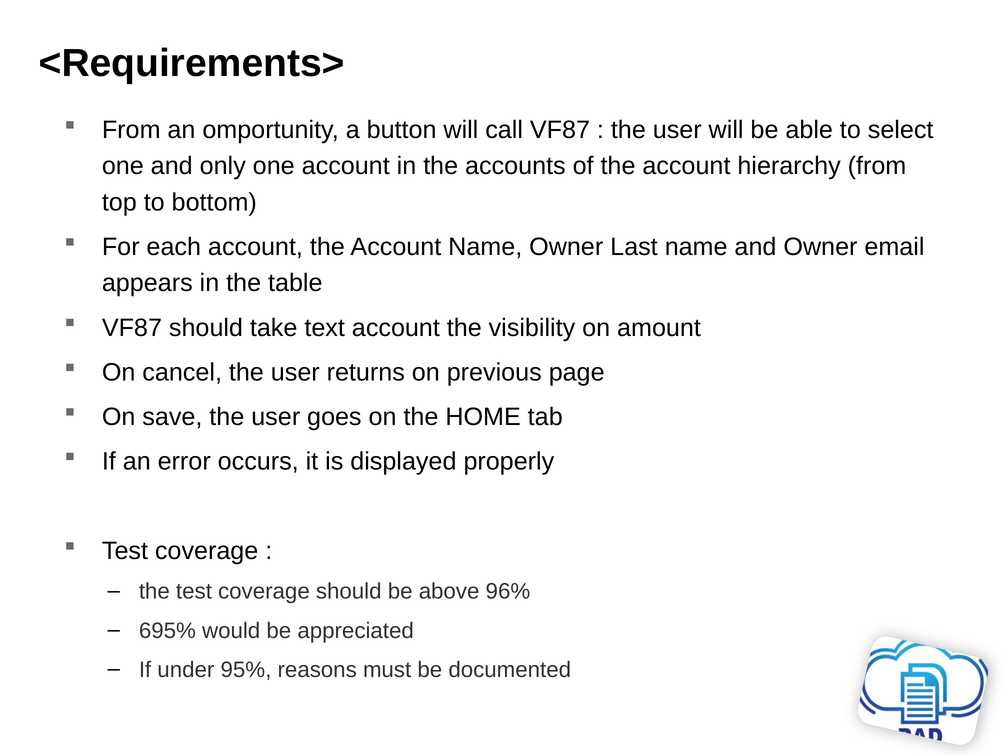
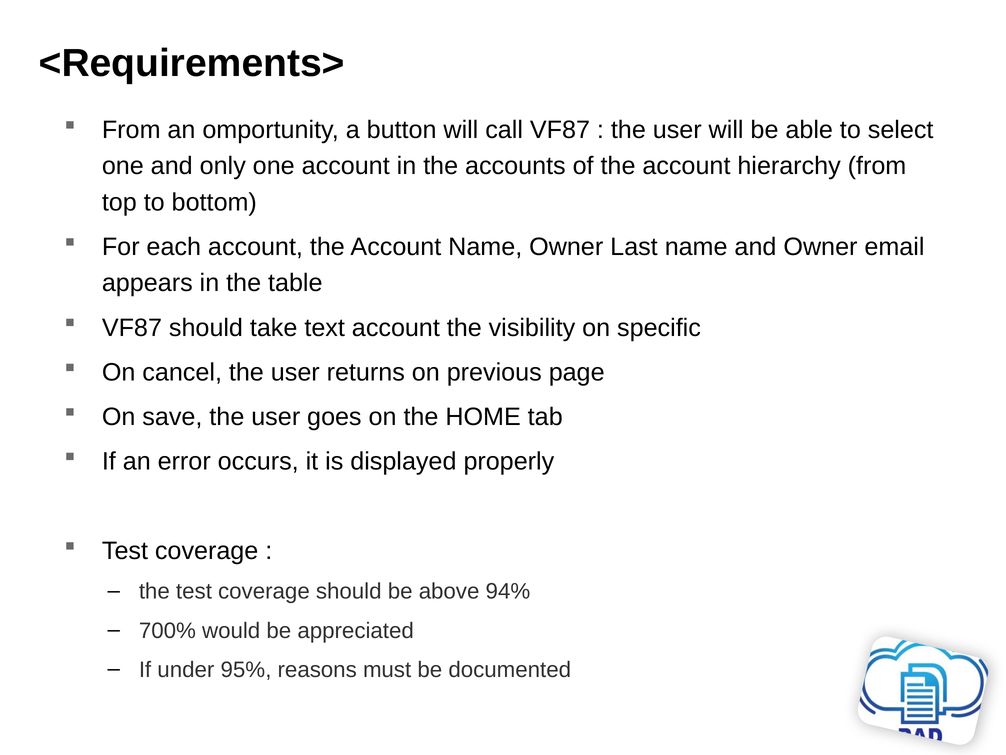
amount: amount -> specific (659, 328)
96%: 96% -> 94% (508, 591)
695%: 695% -> 700% (167, 630)
